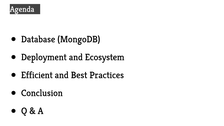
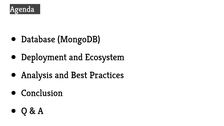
Efficient: Efficient -> Analysis (37, 75)
